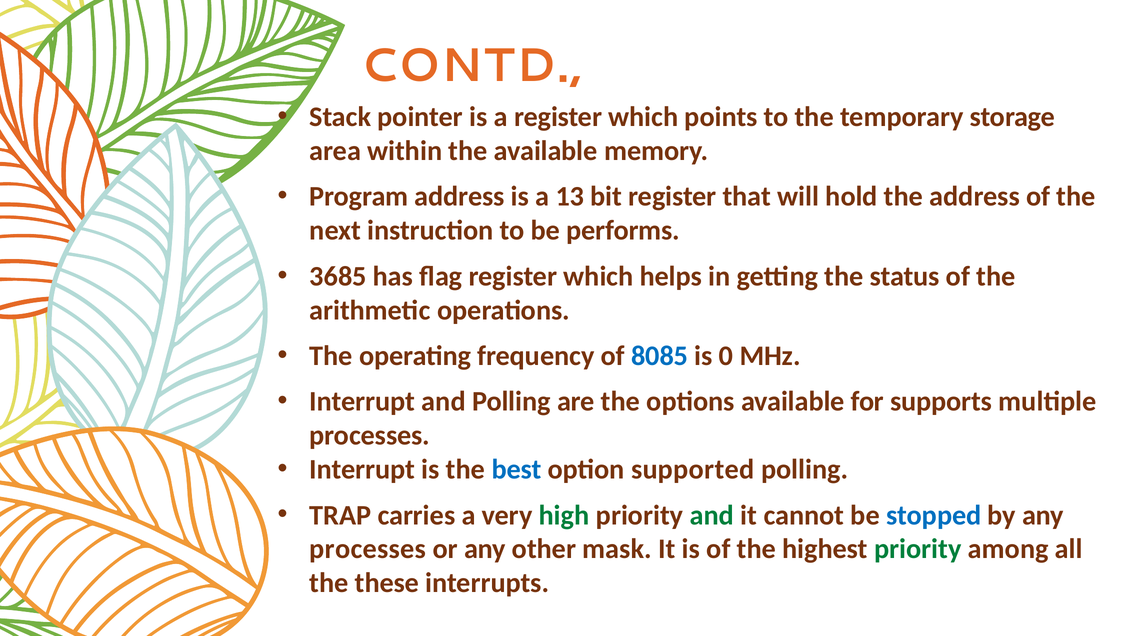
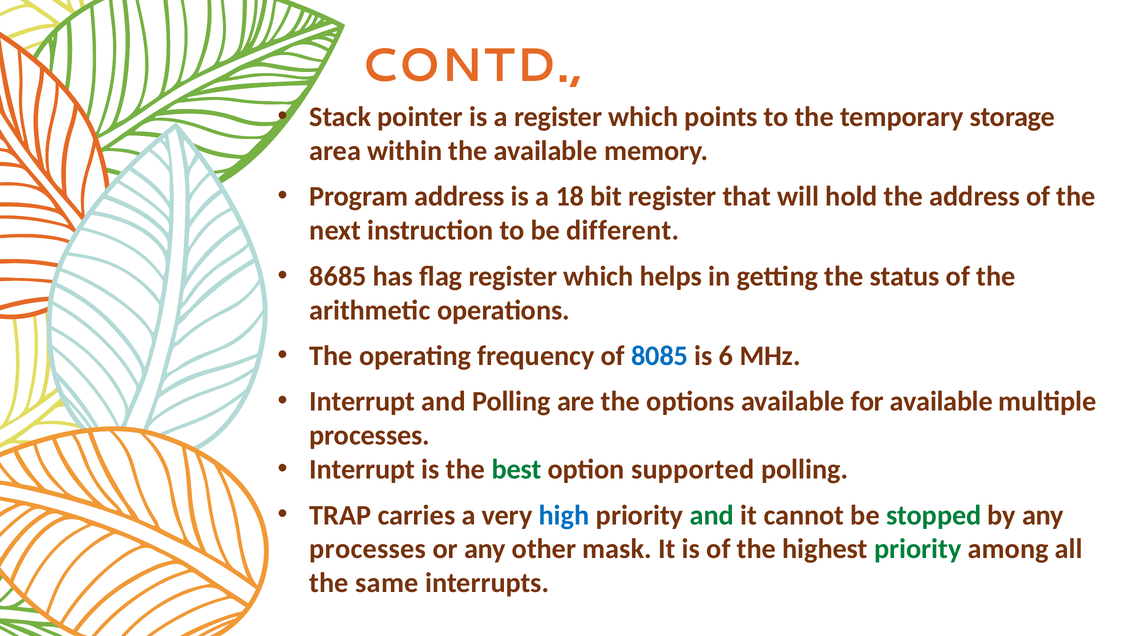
13: 13 -> 18 (570, 197)
performs: performs -> different (623, 231)
3685: 3685 -> 8685 (338, 276)
0: 0 -> 6 (726, 356)
for supports: supports -> available (941, 402)
best colour: blue -> green (516, 470)
high colour: green -> blue (564, 515)
stopped colour: blue -> green (934, 515)
these: these -> same (387, 583)
